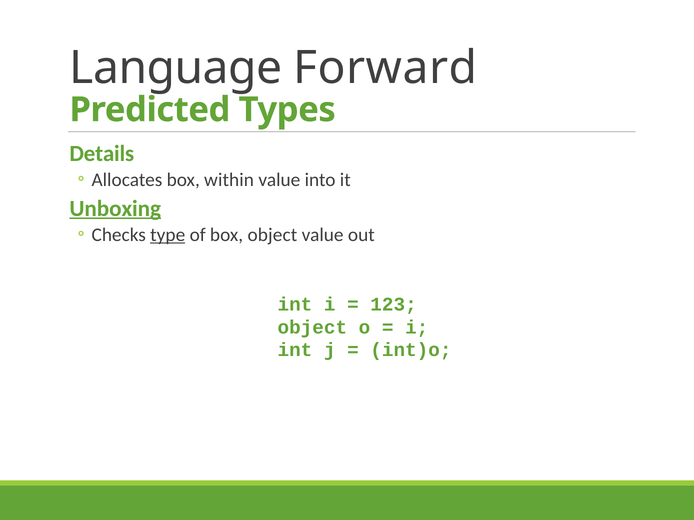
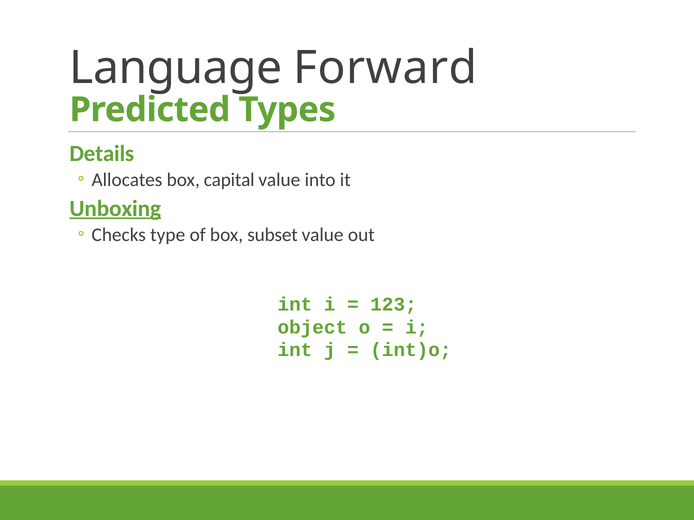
within: within -> capital (229, 180)
type underline: present -> none (168, 235)
box object: object -> subset (273, 235)
